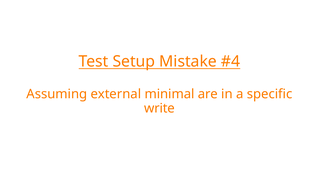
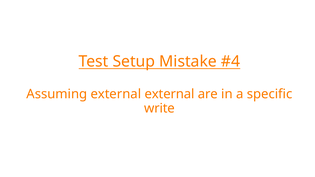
external minimal: minimal -> external (170, 94)
